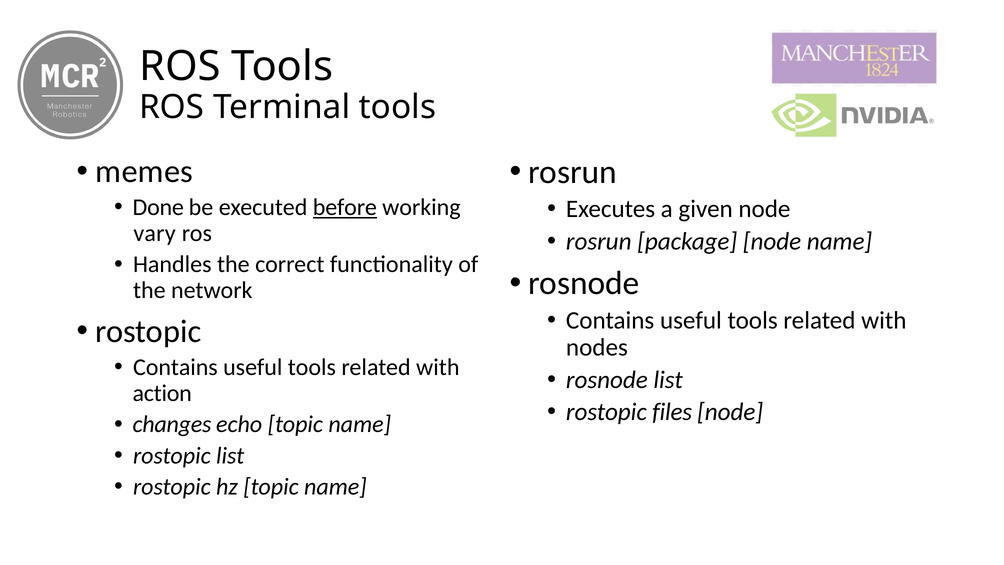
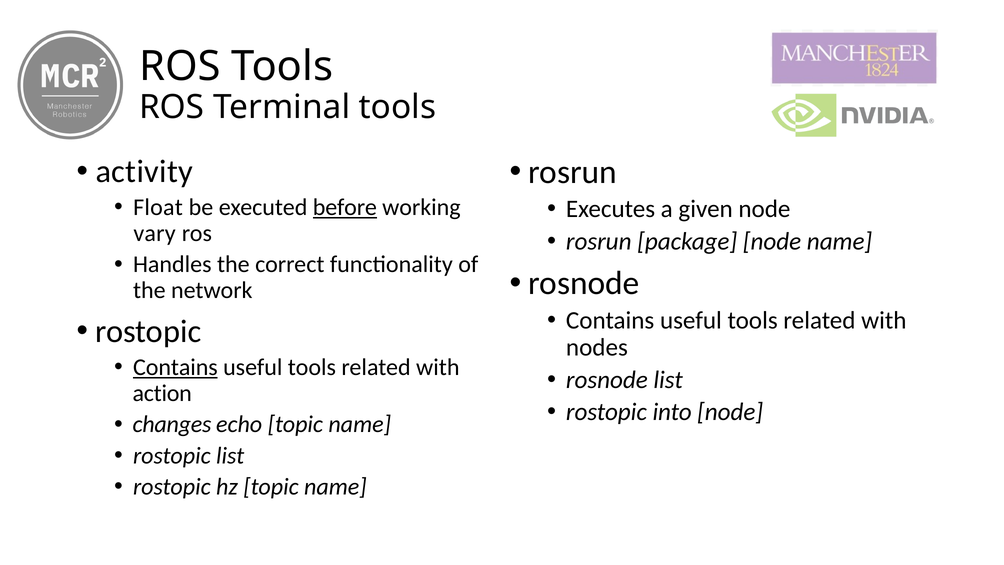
memes: memes -> activity (144, 171)
Done: Done -> Float (158, 207)
Contains underline: none -> present (175, 367)
files: files -> into (672, 412)
